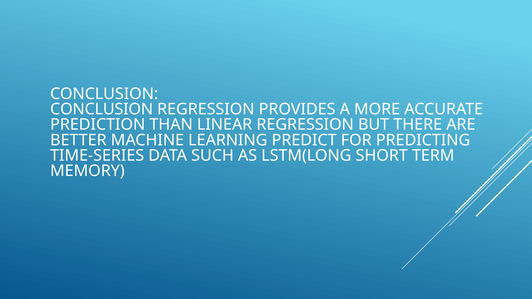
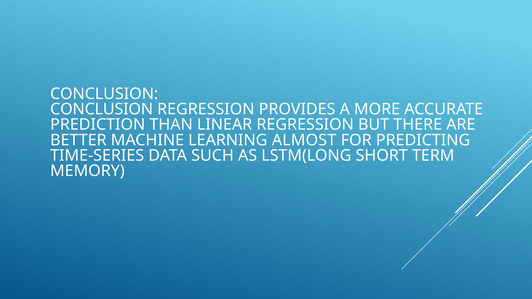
PREDICT: PREDICT -> ALMOST (304, 140)
